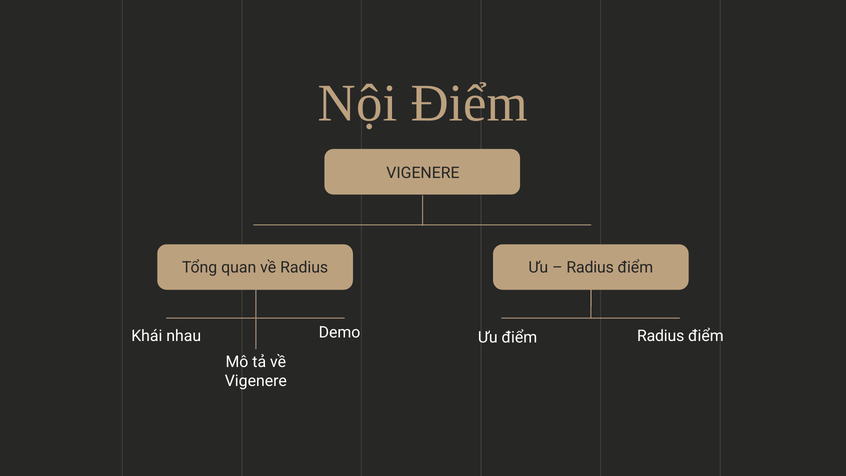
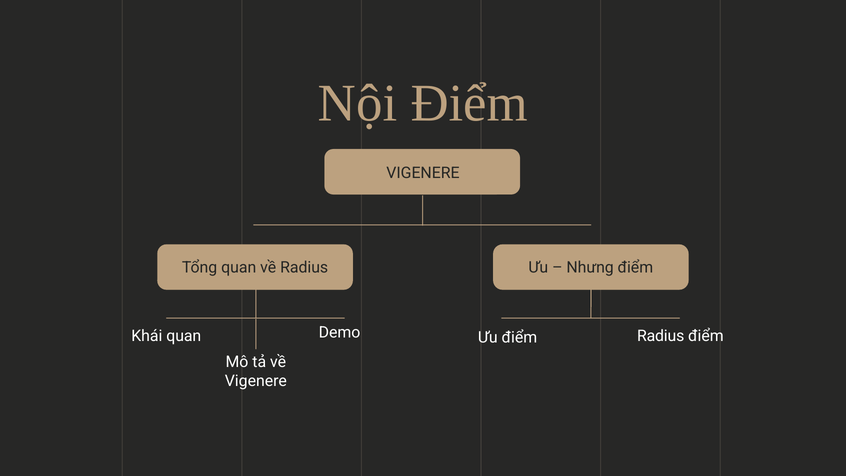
Radius: Radius -> Nhưng (590, 267)
Khái nhau: nhau -> quan (184, 336)
